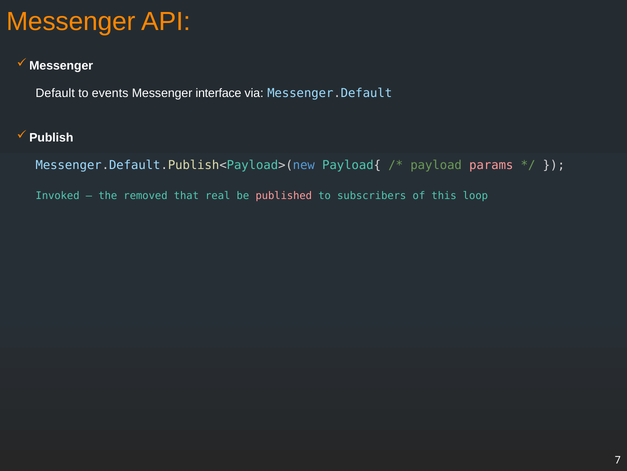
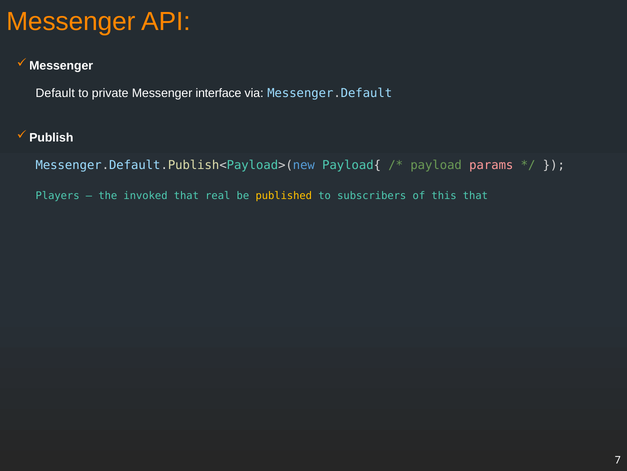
events: events -> private (110, 93)
Invoked: Invoked -> Players (58, 195)
removed: removed -> invoked (146, 195)
published colour: pink -> yellow (284, 195)
this loop: loop -> that (475, 195)
